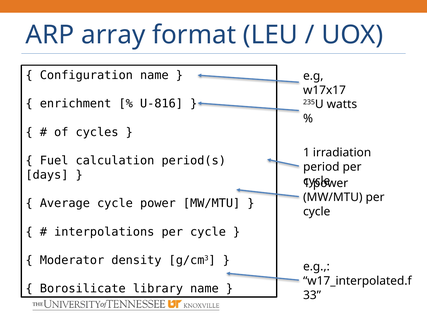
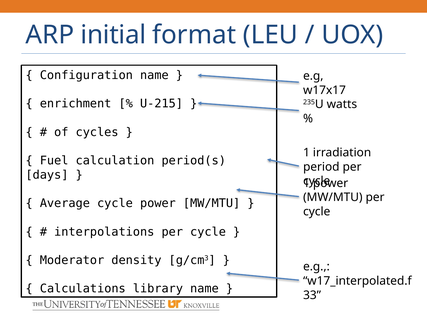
array: array -> initial (113, 35)
U-816: U-816 -> U-215 (161, 104)
Borosilicate: Borosilicate -> Calculations (83, 289)
